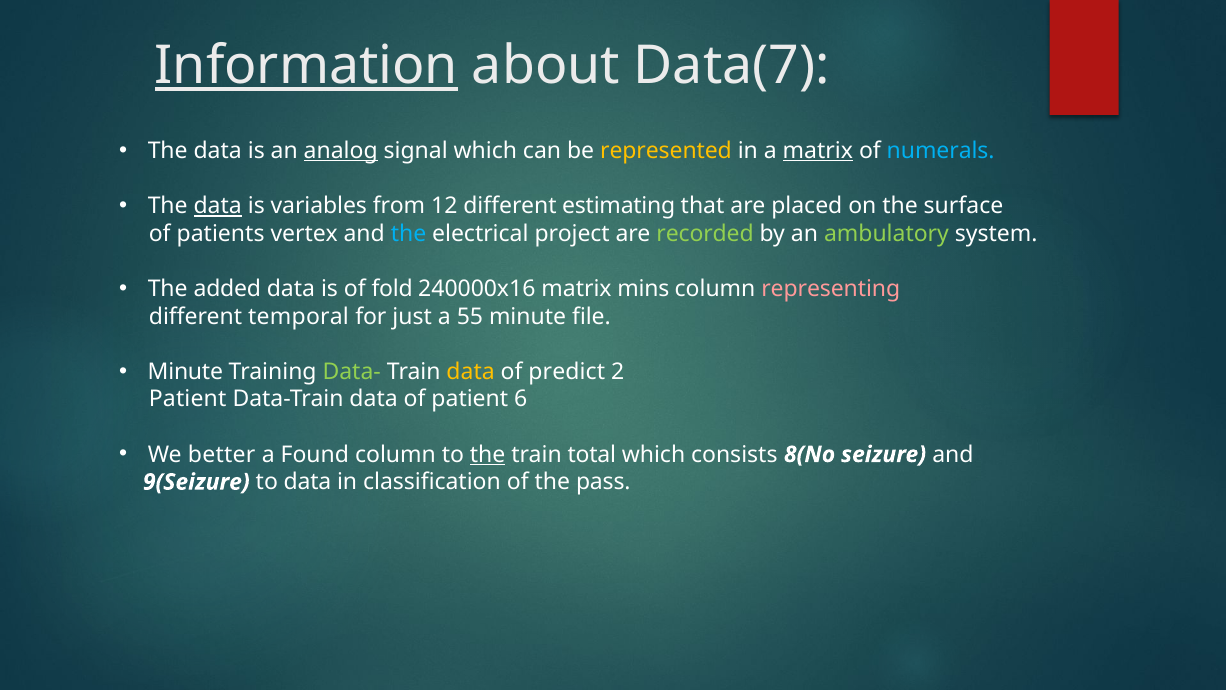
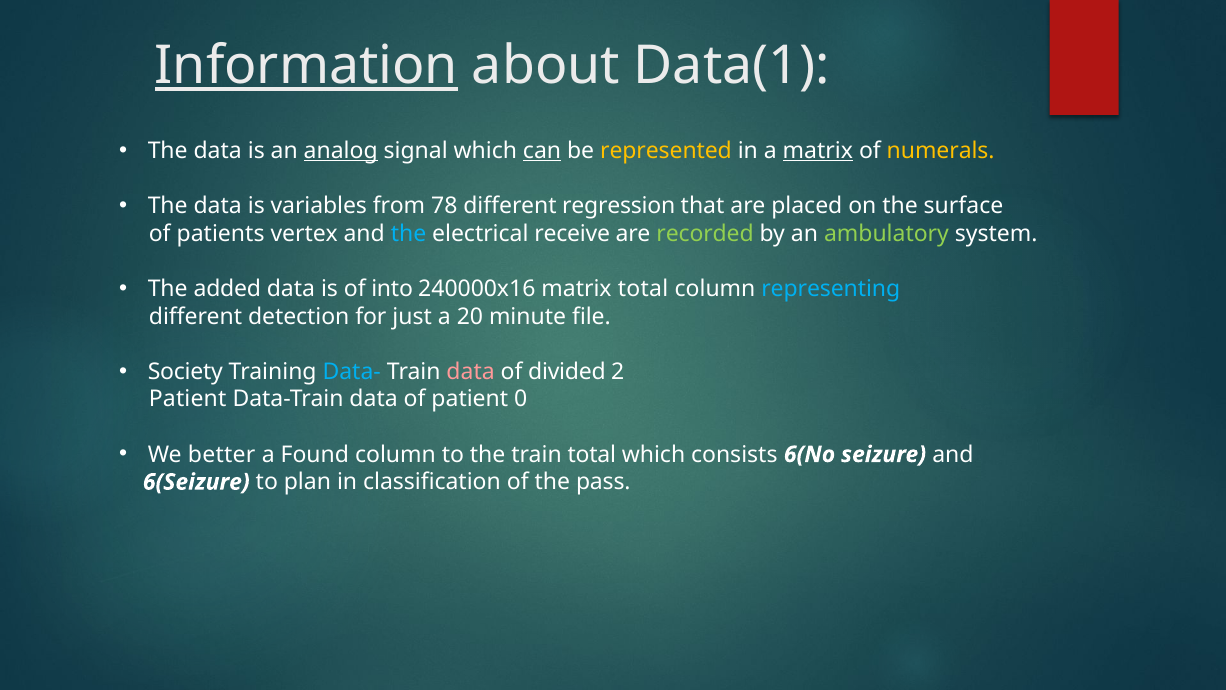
Data(7: Data(7 -> Data(1 (732, 66)
can underline: none -> present (542, 151)
numerals colour: light blue -> yellow (941, 151)
data underline: present -> none (218, 206)
12: 12 -> 78 (444, 206)
estimating: estimating -> regression (619, 206)
project: project -> receive (572, 234)
fold: fold -> into (392, 289)
matrix mins: mins -> total (643, 289)
representing colour: pink -> light blue (831, 289)
temporal: temporal -> detection (299, 316)
55: 55 -> 20 (470, 316)
Minute: Minute -> Society (185, 372)
Data- colour: light green -> light blue (352, 372)
data colour: yellow -> pink (471, 372)
predict: predict -> divided (567, 372)
6: 6 -> 0 (521, 399)
the underline: present -> none (488, 454)
8(No: 8(No -> 6(No (810, 454)
9(Seizure: 9(Seizure -> 6(Seizure (196, 482)
to data: data -> plan (307, 482)
